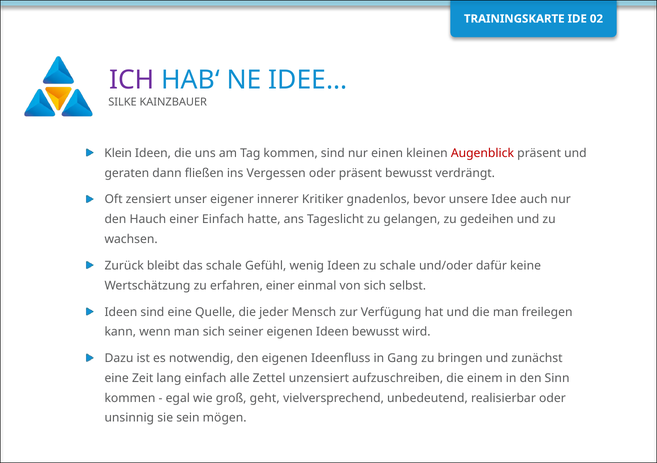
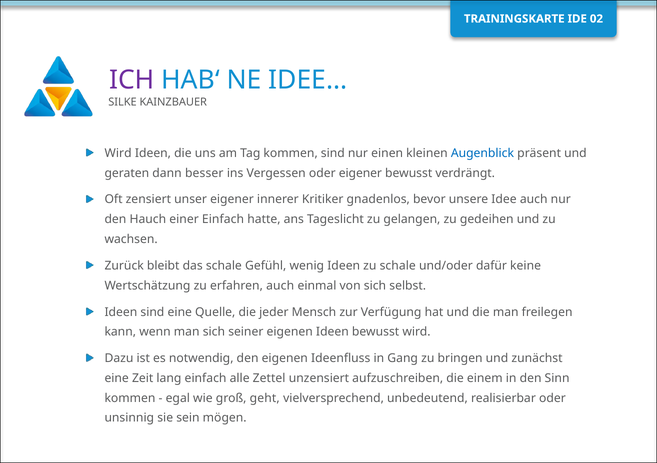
Klein: Klein -> Wird (118, 153)
Augenblick colour: red -> blue (482, 153)
fließen: fließen -> besser (204, 173)
oder präsent: präsent -> eigener (360, 173)
erfahren einer: einer -> auch (280, 286)
